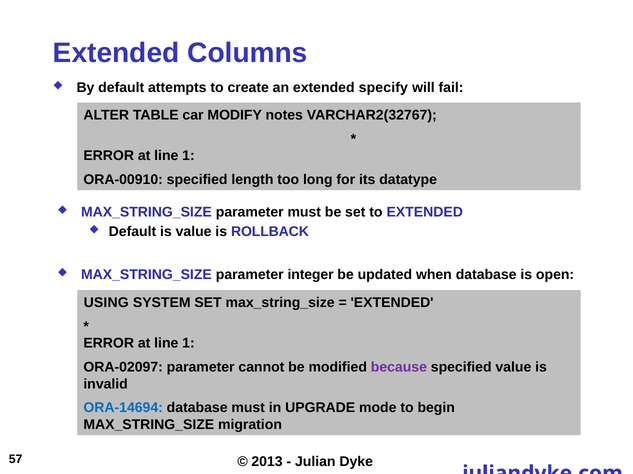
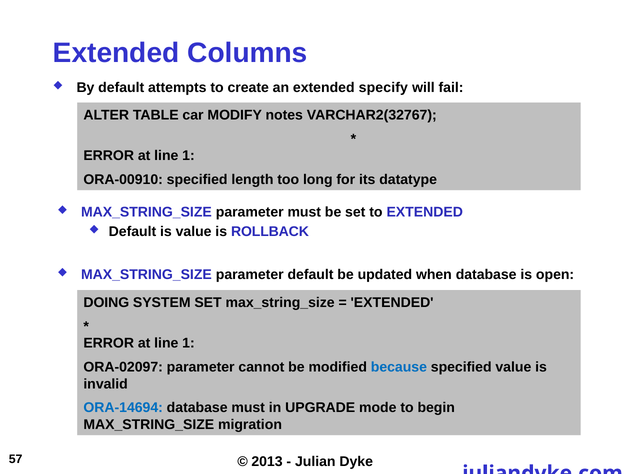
parameter integer: integer -> default (311, 275)
USING: USING -> DOING (106, 303)
because colour: purple -> blue (399, 368)
